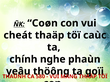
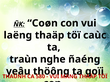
cheát: cheát -> laëng (18, 35)
chính: chính -> traùn (23, 60)
phaùn: phaùn -> ñaéng (84, 60)
